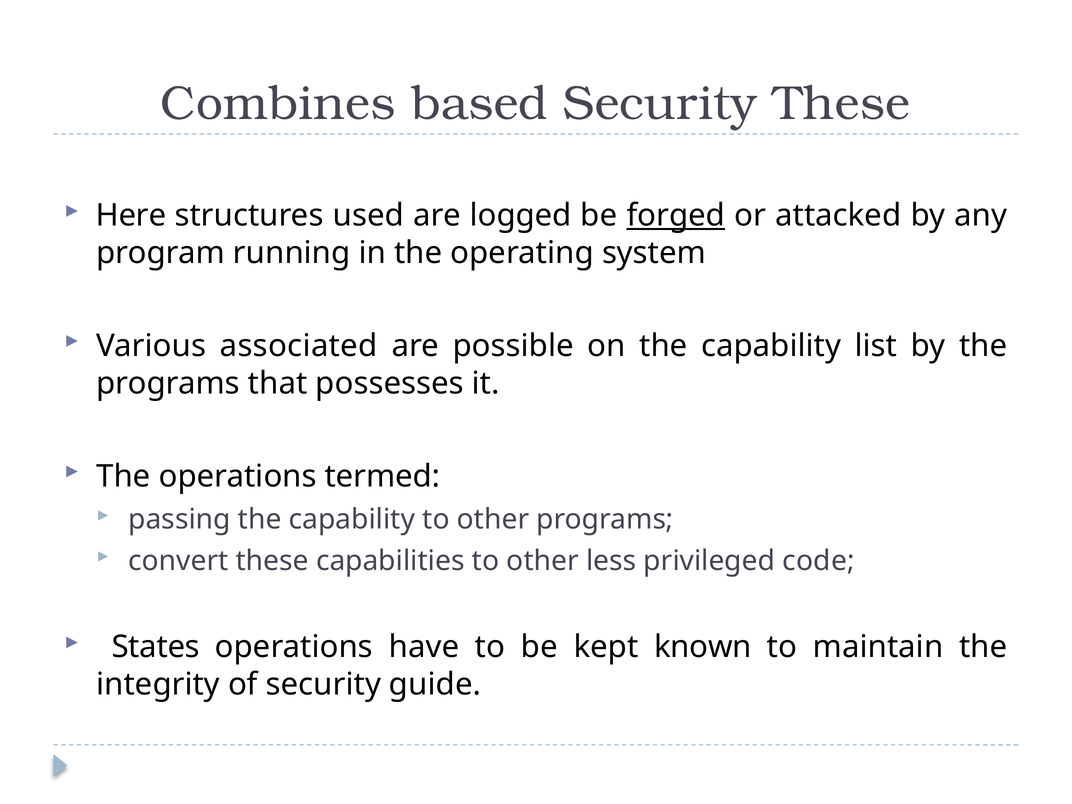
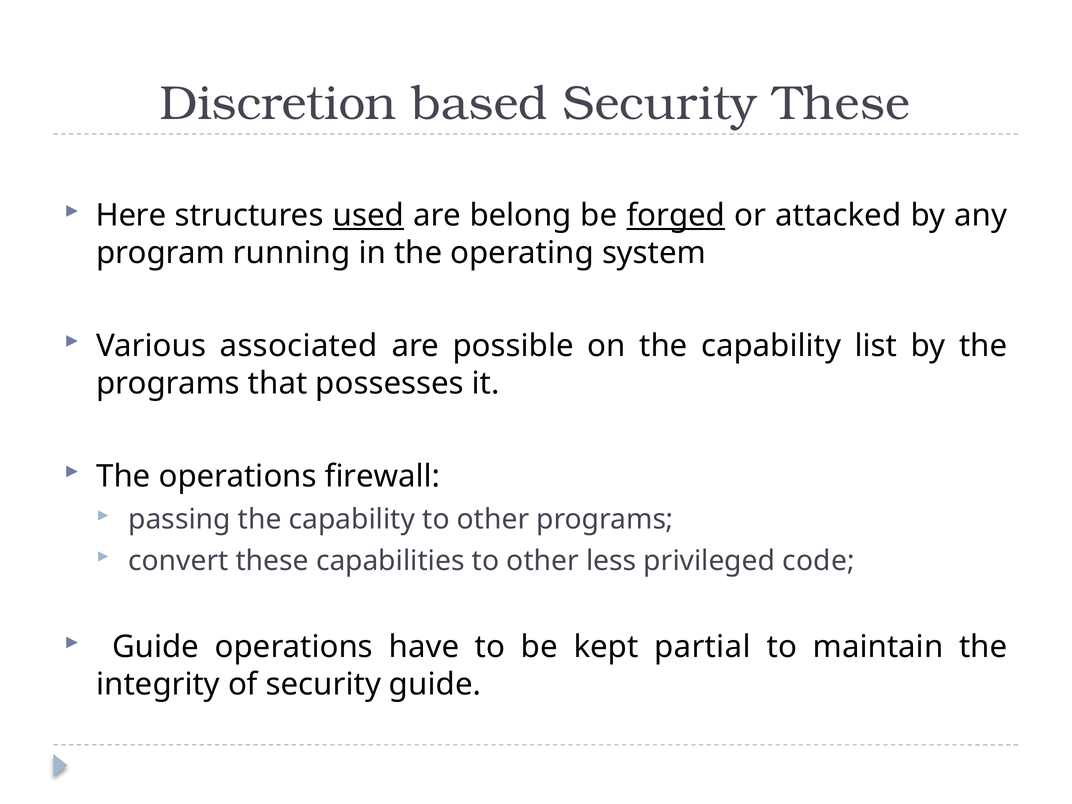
Combines: Combines -> Discretion (278, 103)
used underline: none -> present (368, 216)
logged: logged -> belong (521, 216)
termed: termed -> firewall (382, 477)
States: States -> Guide (156, 647)
known: known -> partial (703, 647)
